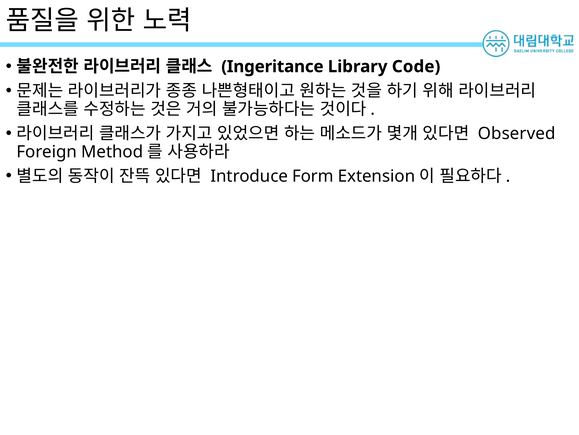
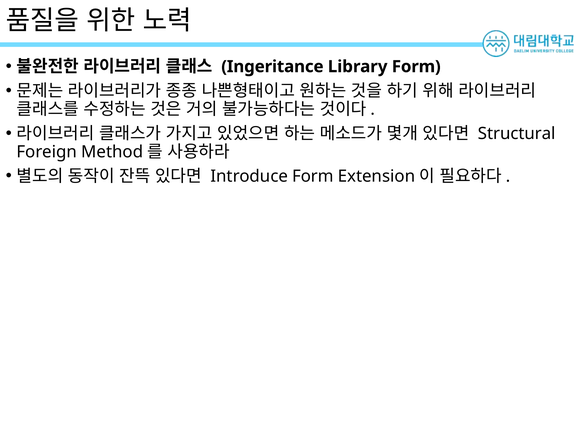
Library Code: Code -> Form (416, 66)
Observed: Observed -> Structural (517, 133)
